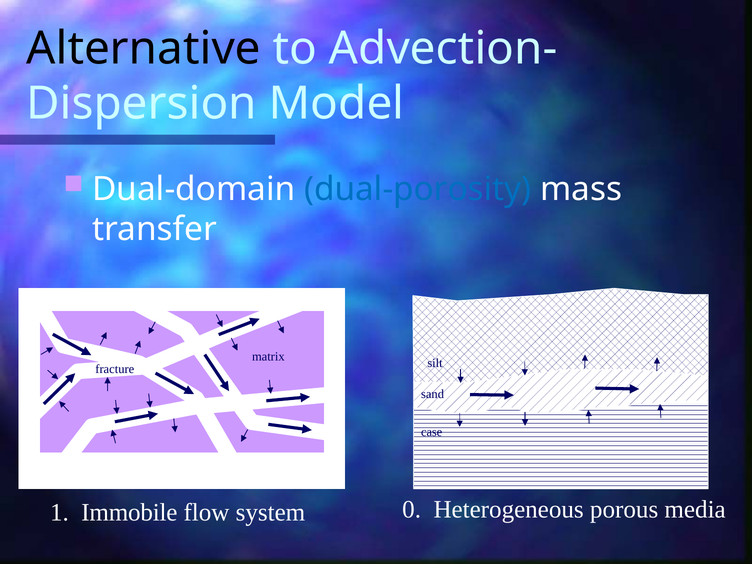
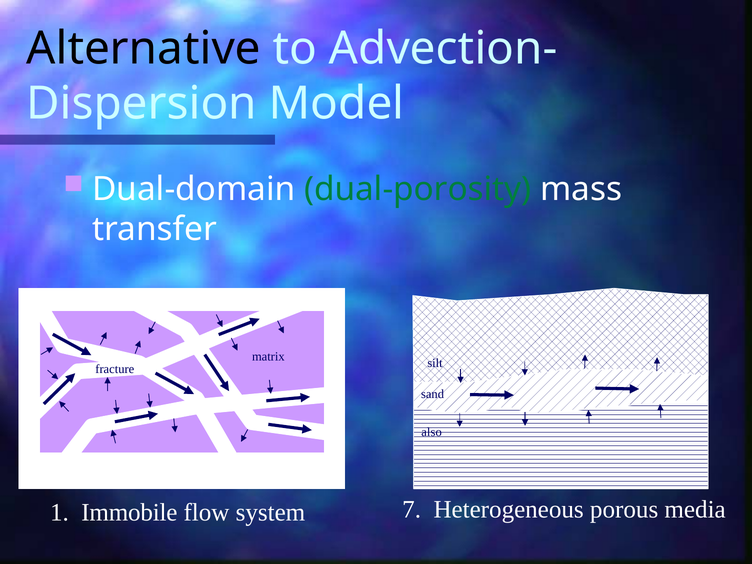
dual-porosity colour: blue -> green (418, 189)
case: case -> also (432, 432)
0: 0 -> 7 (412, 509)
